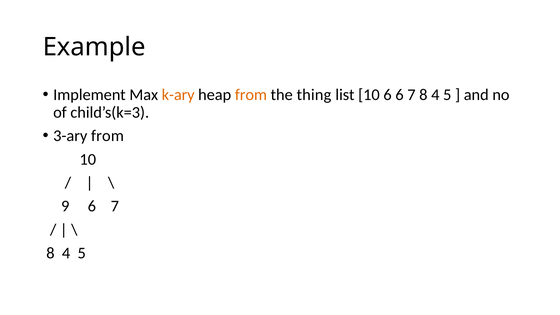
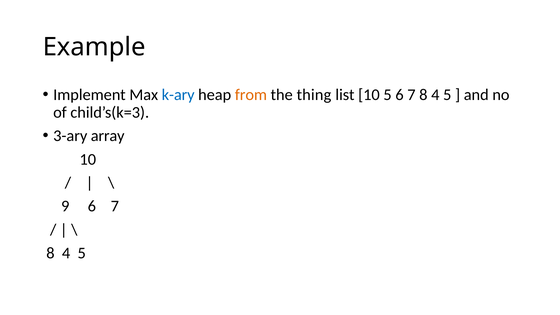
k-ary colour: orange -> blue (178, 95)
10 6: 6 -> 5 (388, 95)
3-ary from: from -> array (108, 136)
